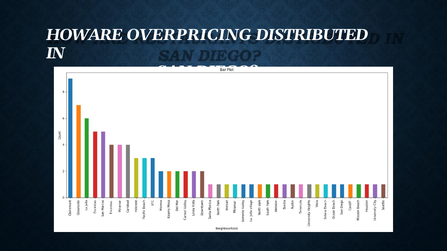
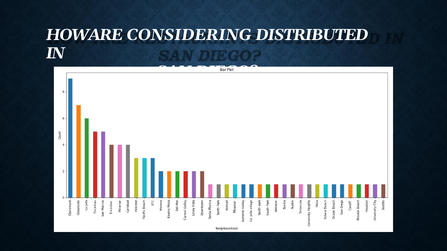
OVERPRICING: OVERPRICING -> CONSIDERING (189, 35)
